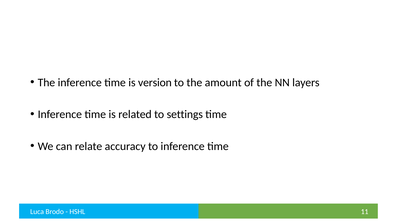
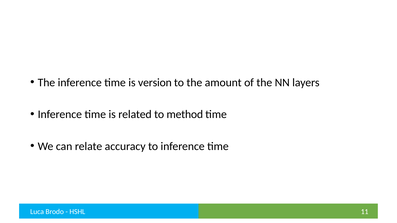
settings: settings -> method (185, 115)
